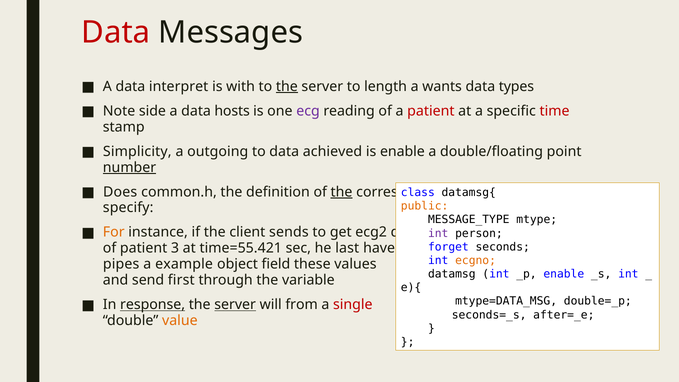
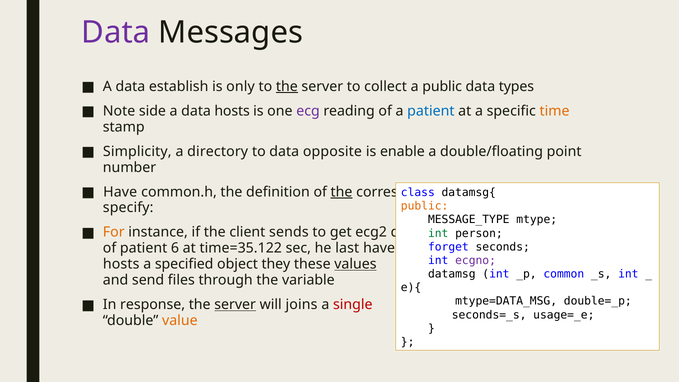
Data colour: red -> purple (116, 33)
interpret: interpret -> establish (179, 87)
with: with -> only (240, 87)
length: length -> collect (386, 87)
a wants: wants -> public (442, 87)
patient colour: red -> blue (431, 111)
time colour: red -> orange (555, 111)
outgoing: outgoing -> directory (218, 151)
achieved: achieved -> opposite (332, 151)
number underline: present -> none (130, 167)
Does: Does -> Have (120, 192)
int colour: purple -> green (438, 233)
3: 3 -> 6 (175, 248)
time=55.421: time=55.421 -> time=35.122 (241, 248)
ecgno colour: orange -> purple (476, 260)
pipes: pipes -> hosts (121, 264)
example: example -> specified (184, 264)
field: field -> they (276, 264)
values underline: none -> present (355, 264)
_p enable: enable -> common (564, 274)
first: first -> files (181, 280)
response underline: present -> none (153, 305)
from: from -> joins (301, 305)
after=_e: after=_e -> usage=_e (564, 315)
